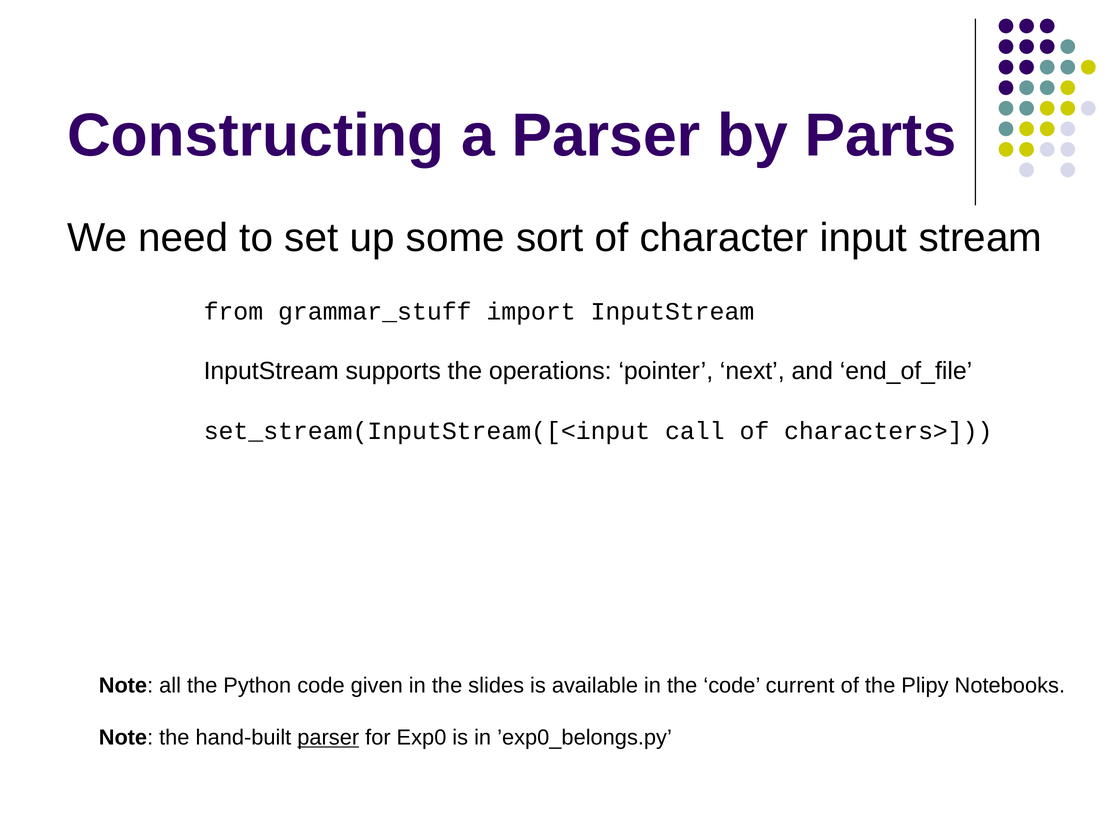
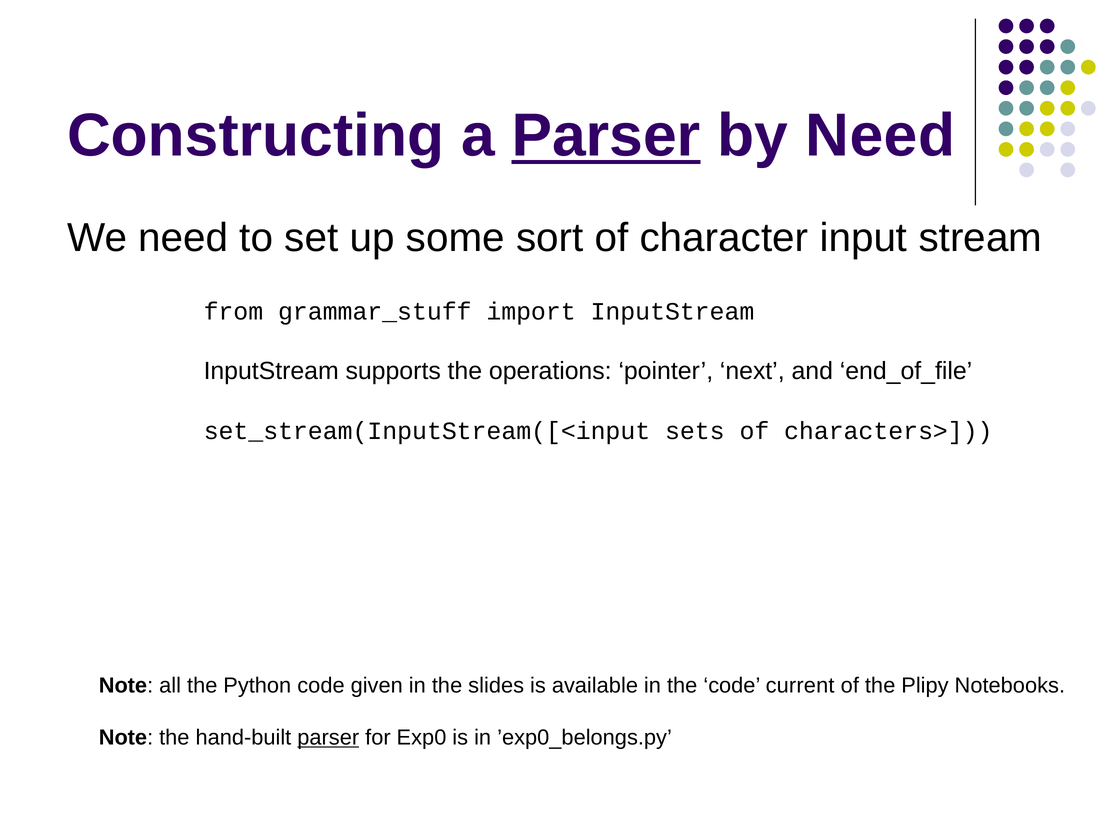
Parser underline: none -> present (606, 136)
by Parts: Parts -> Need (880, 136)
call: call -> sets (695, 431)
